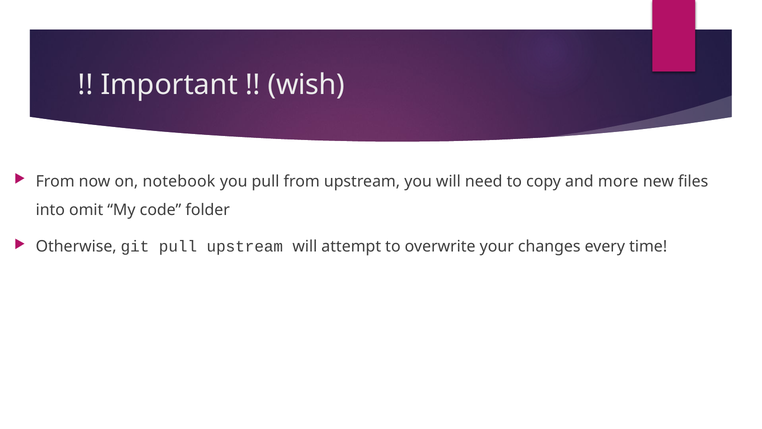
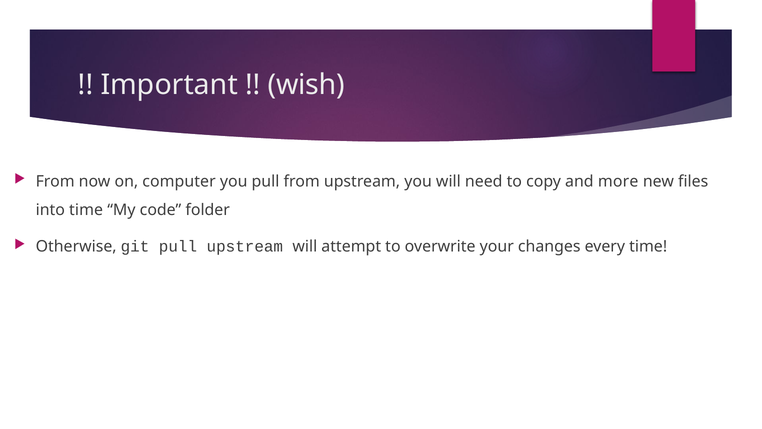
notebook: notebook -> computer (179, 181)
into omit: omit -> time (86, 210)
